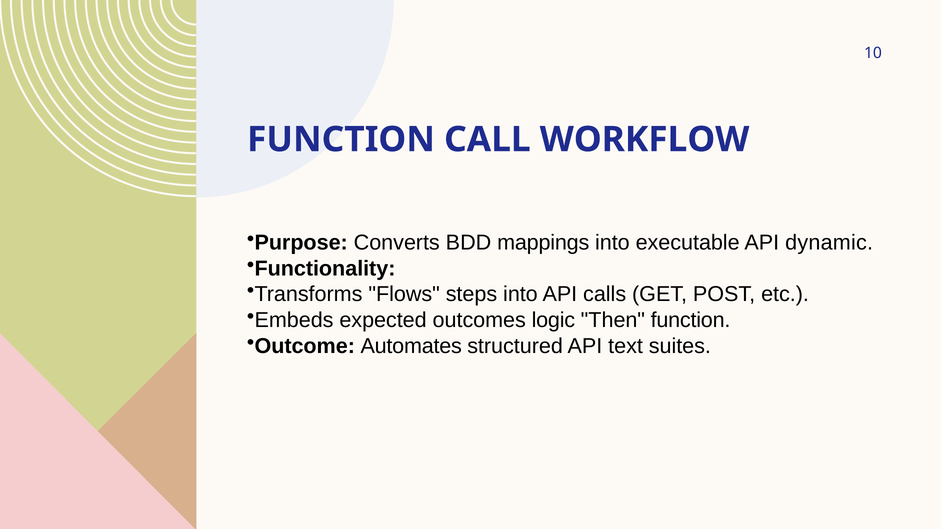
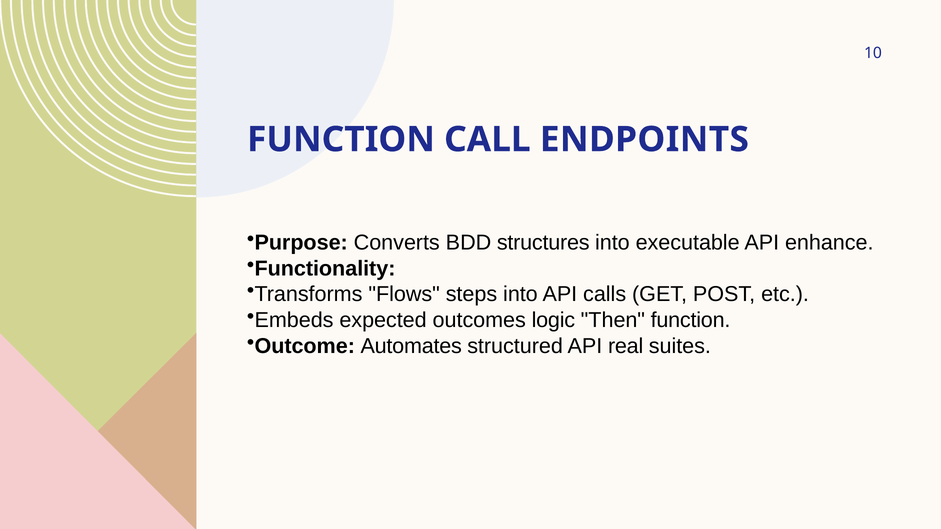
WORKFLOW: WORKFLOW -> ENDPOINTS (644, 140)
mappings: mappings -> structures (543, 243)
dynamic: dynamic -> enhance (829, 243)
text: text -> real (626, 346)
